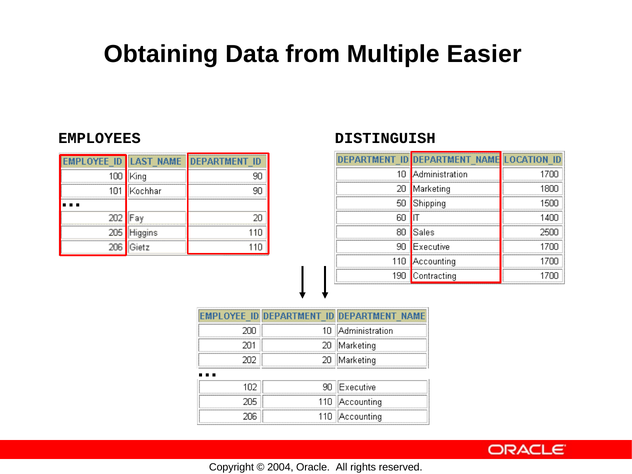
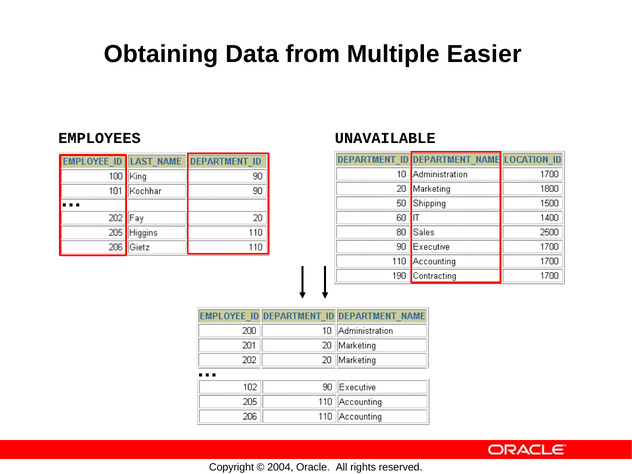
DISTINGUISH: DISTINGUISH -> UNAVAILABLE (385, 138)
